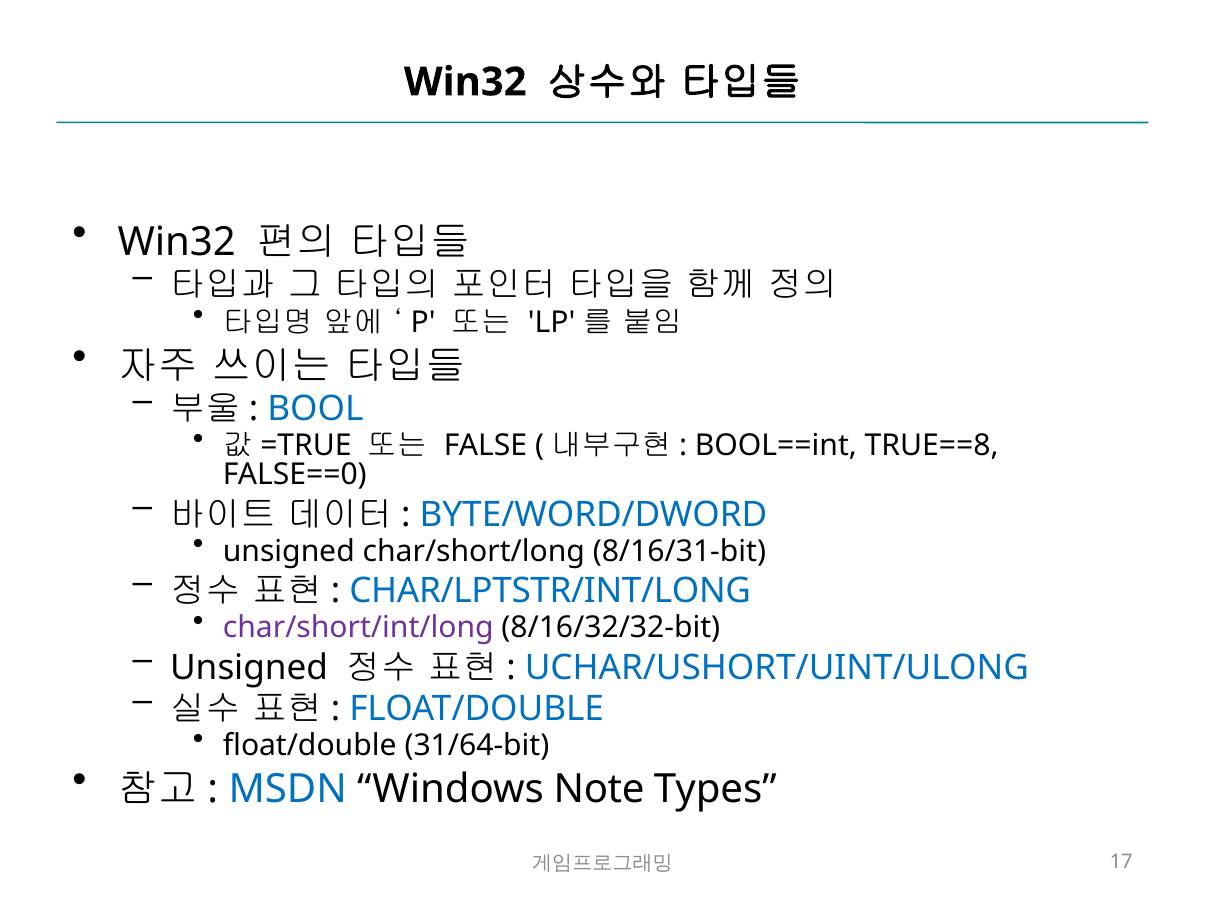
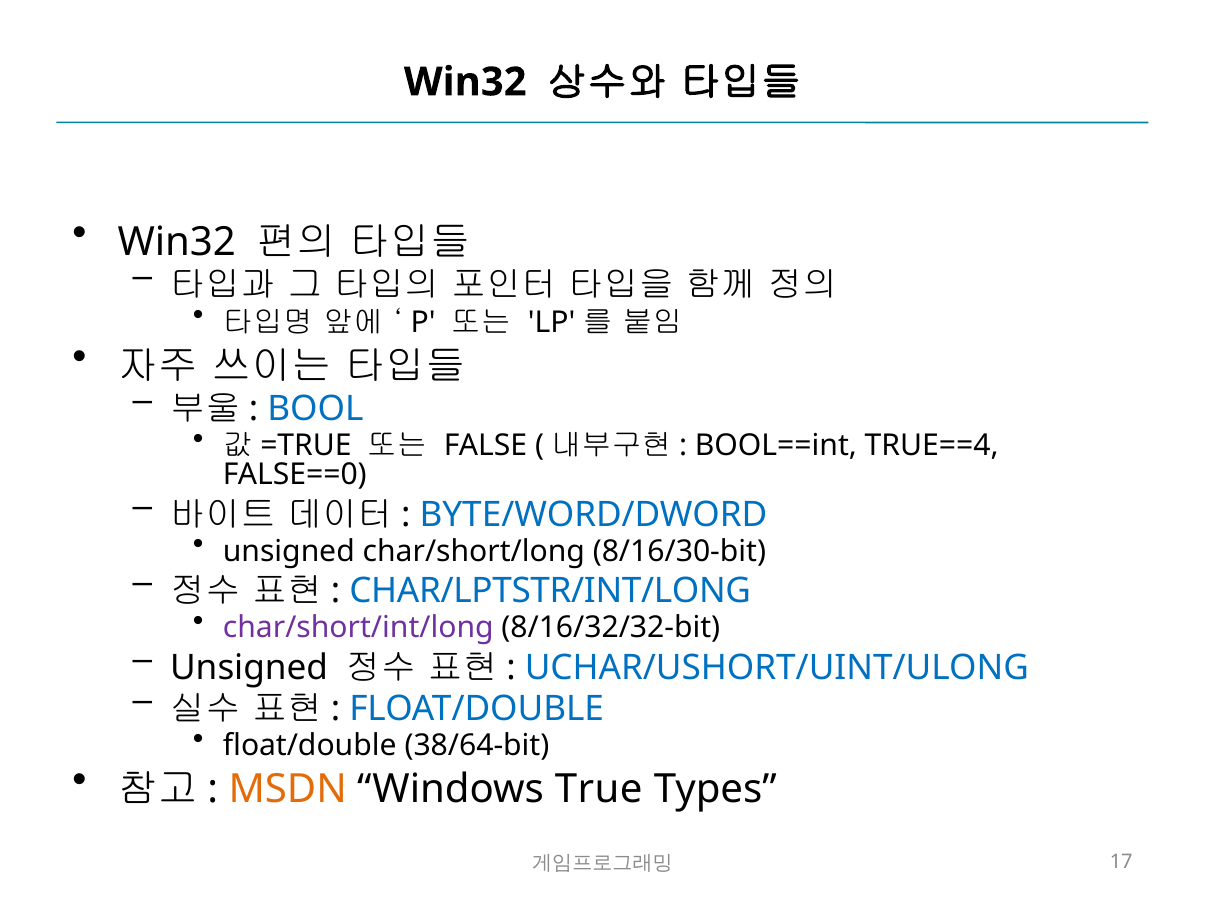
TRUE==8: TRUE==8 -> TRUE==4 (932, 446)
8/16/31-bit: 8/16/31-bit -> 8/16/30-bit (679, 551)
31/64-bit: 31/64-bit -> 38/64-bit (477, 746)
MSDN colour: blue -> orange (288, 789)
Note: Note -> True (599, 789)
